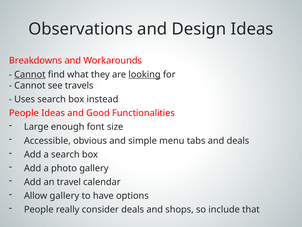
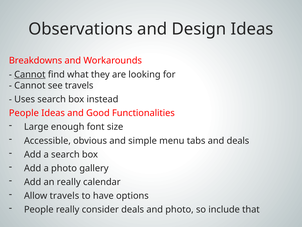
looking underline: present -> none (144, 74)
an travel: travel -> really (69, 182)
Allow gallery: gallery -> travels (64, 195)
and shops: shops -> photo (179, 209)
